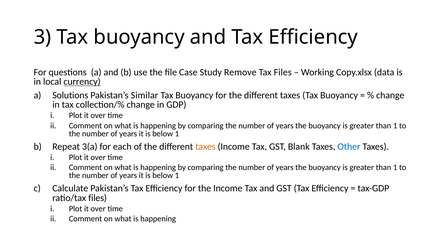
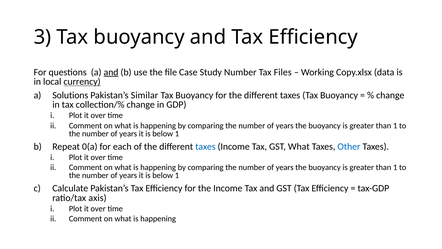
and underline: none -> present (111, 72)
Study Remove: Remove -> Number (240, 72)
3(a: 3(a -> 0(a (90, 146)
taxes colour: orange -> blue (205, 146)
GST Blank: Blank -> What (299, 146)
ratio/tax files: files -> axis (98, 198)
